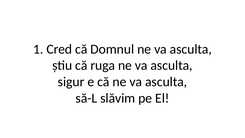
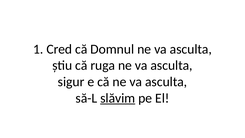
slăvim underline: none -> present (118, 98)
